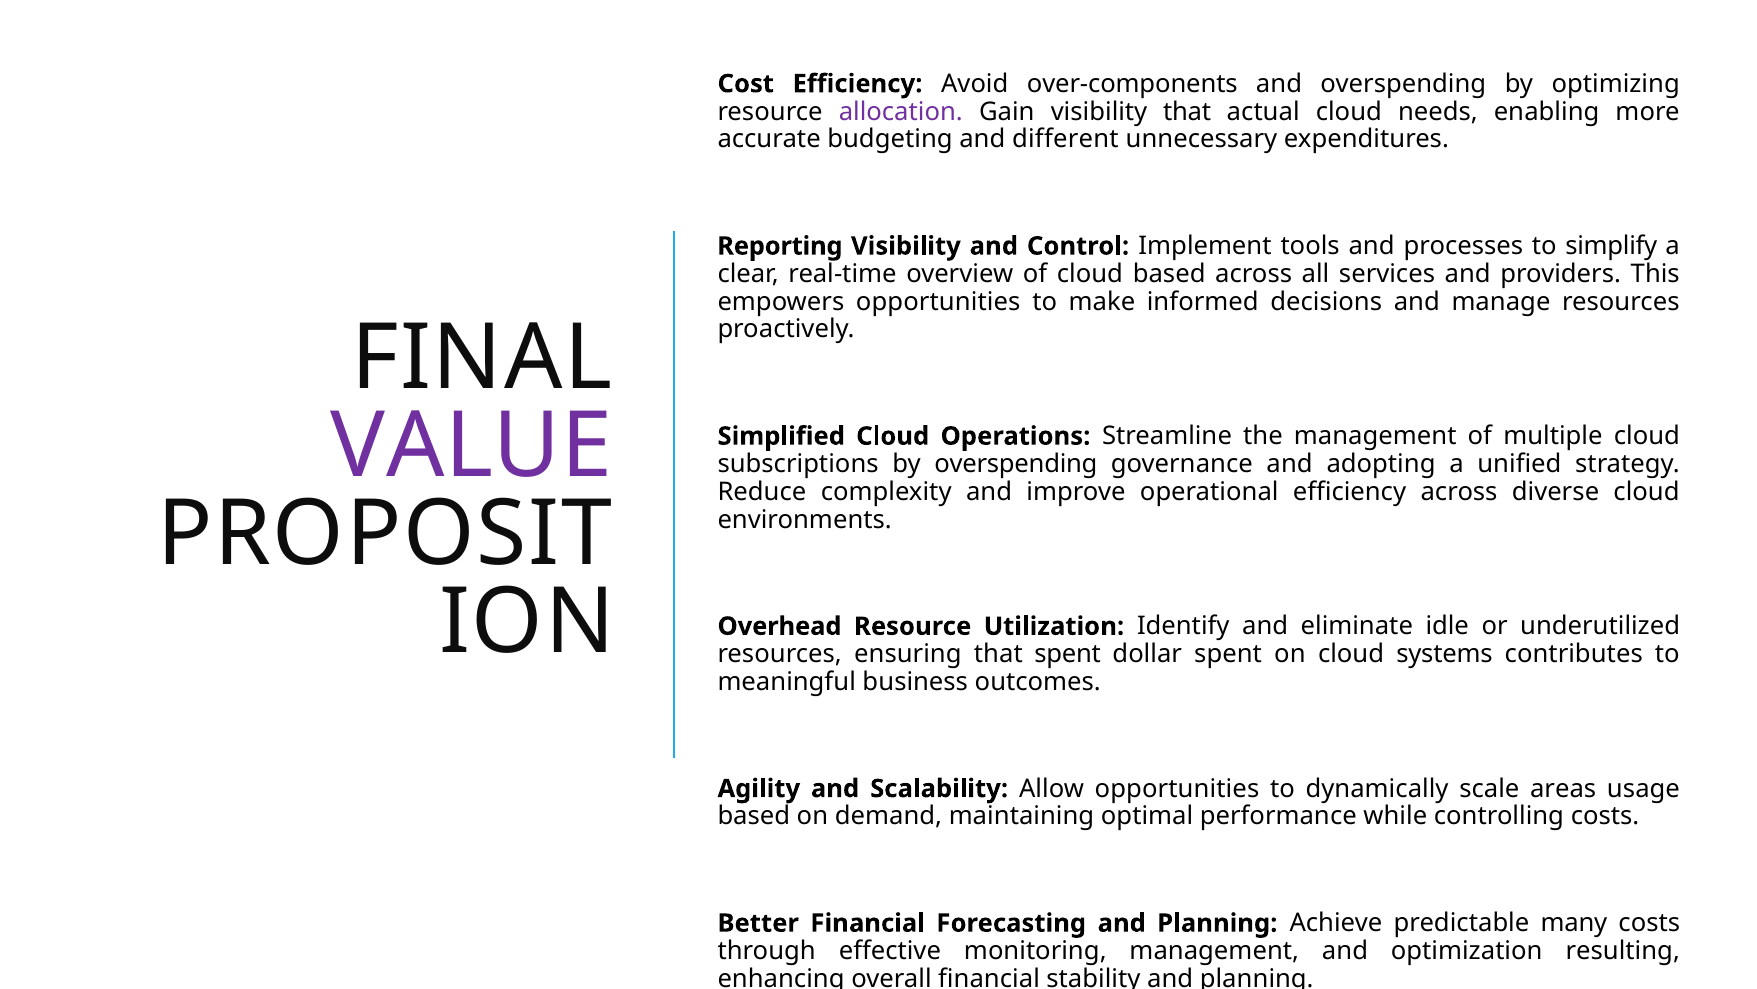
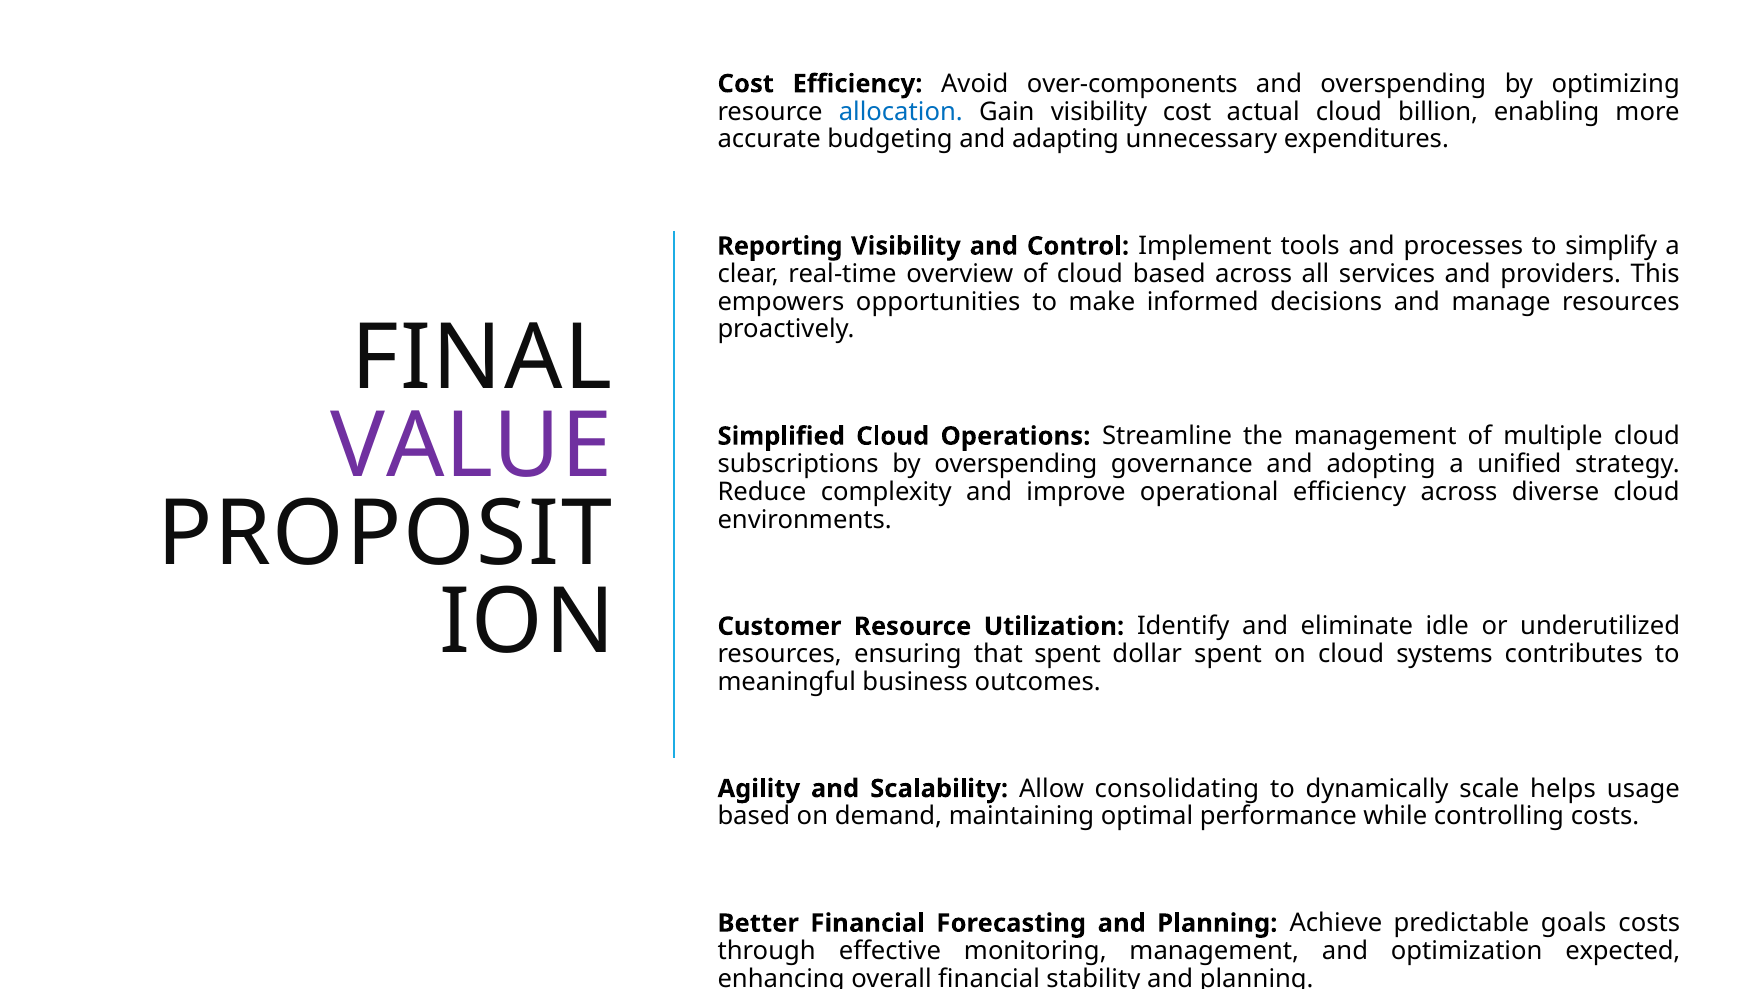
allocation colour: purple -> blue (901, 111)
visibility that: that -> cost (1187, 111)
needs: needs -> billion (1438, 111)
different: different -> adapting (1066, 139)
Overhead: Overhead -> Customer (779, 626)
Allow opportunities: opportunities -> consolidating (1177, 788)
areas: areas -> helps (1563, 788)
many: many -> goals (1574, 923)
resulting: resulting -> expected (1623, 950)
